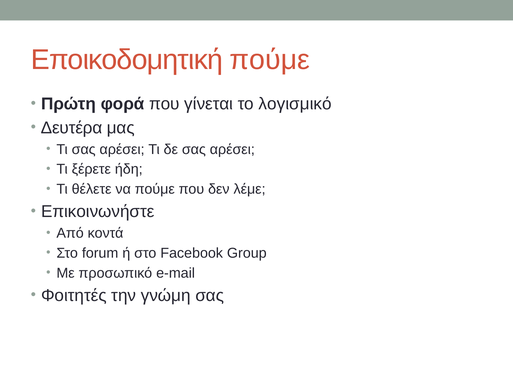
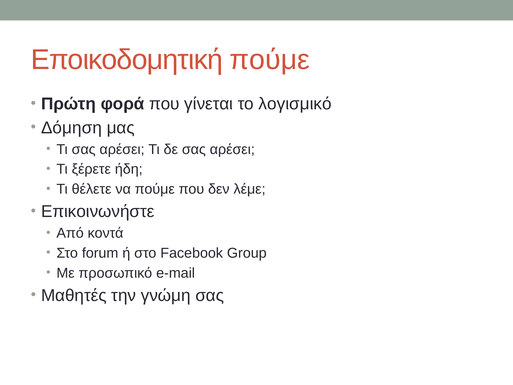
Δευτέρα: Δευτέρα -> Δόμηση (71, 128)
Φοιτητές: Φοιτητές -> Μαθητές (74, 295)
